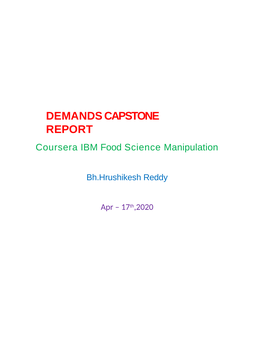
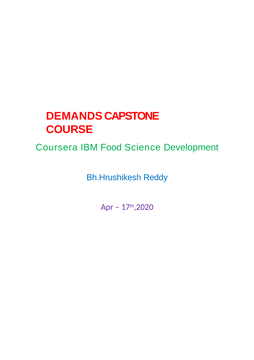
REPORT: REPORT -> COURSE (70, 129)
Manipulation: Manipulation -> Development (191, 147)
